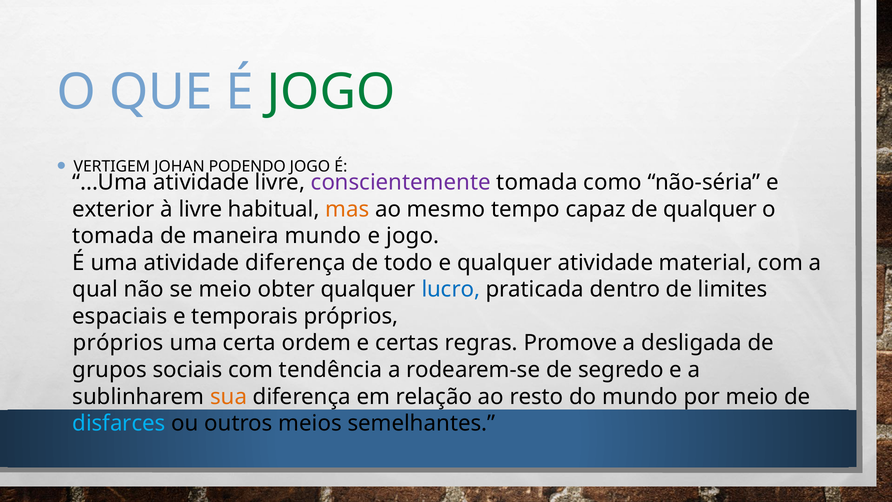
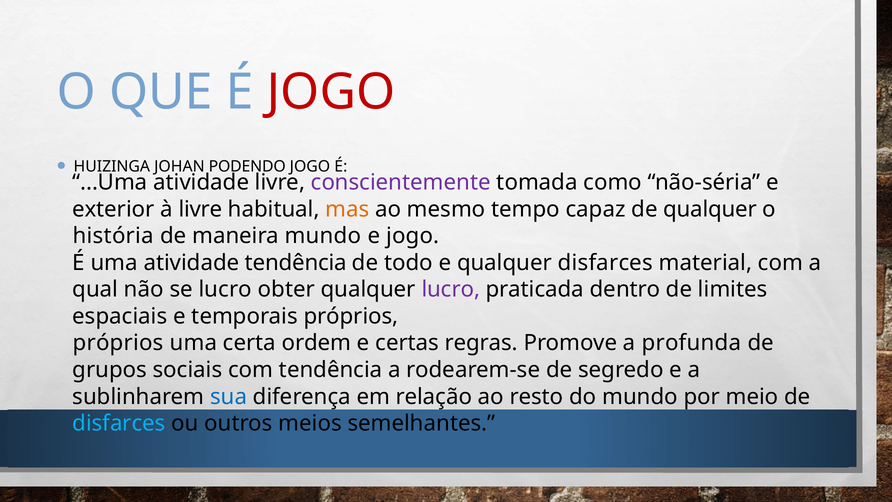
JOGO colour: green -> red (331, 92)
VERTIGEM: VERTIGEM -> HUIZINGA (112, 166)
tomada: tomada -> história (113, 236)
atividade diferença: diferença -> tendência (296, 263)
qualquer atividade: atividade -> disfarces (605, 263)
se meio: meio -> lucro (225, 289)
lucro colour: blue -> purple (451, 289)
desligada: desligada -> profunda (691, 343)
sua colour: orange -> blue (229, 396)
